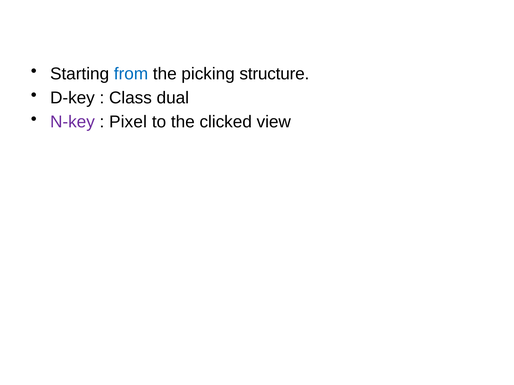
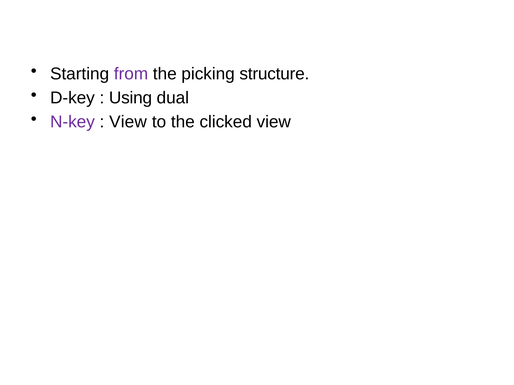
from colour: blue -> purple (131, 74)
Class: Class -> Using (131, 98)
Pixel: Pixel -> View (128, 122)
